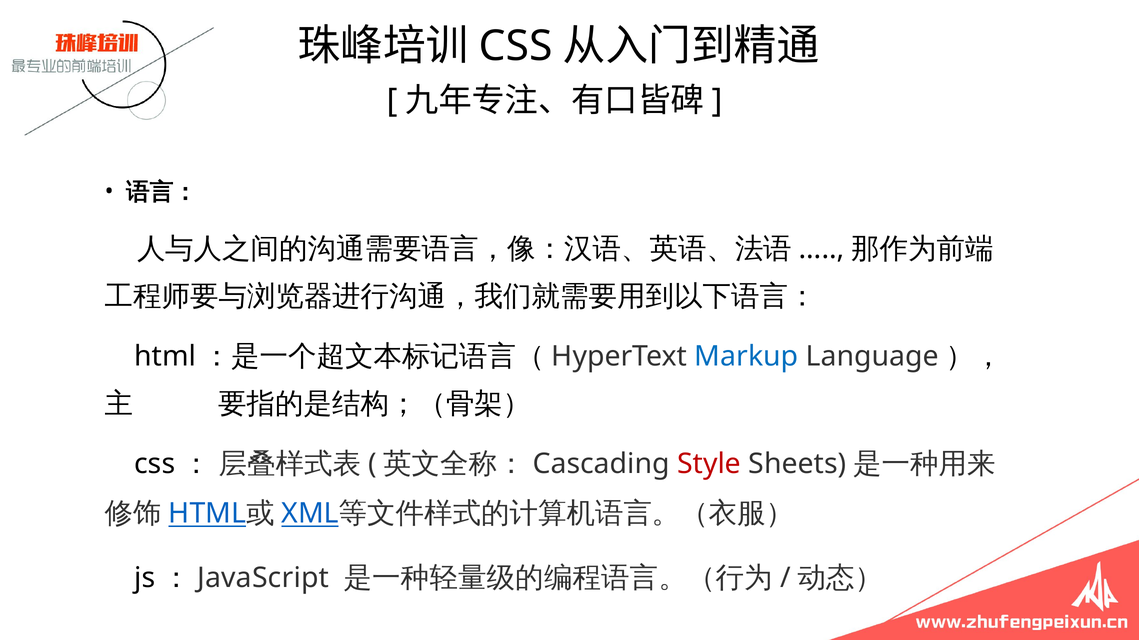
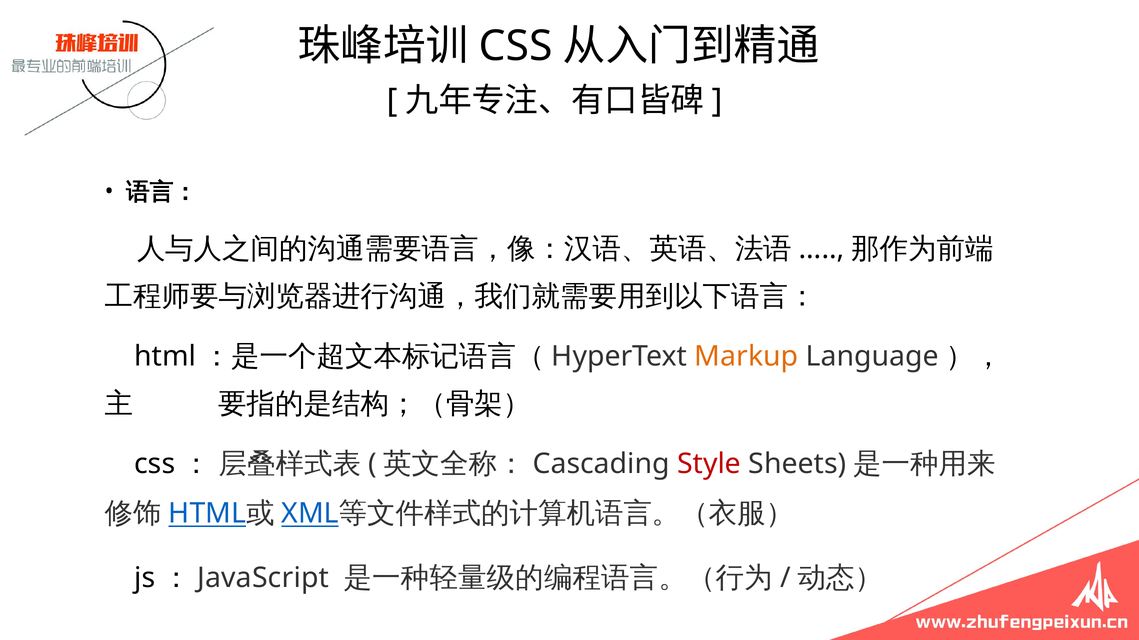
Markup colour: blue -> orange (746, 357)
